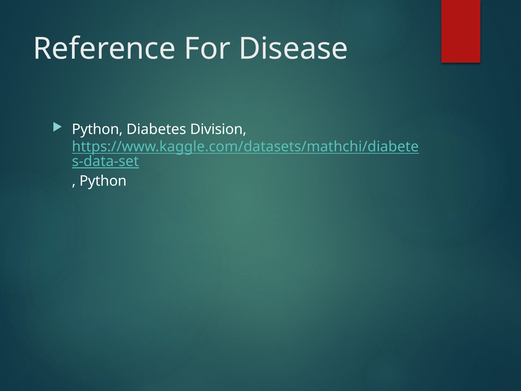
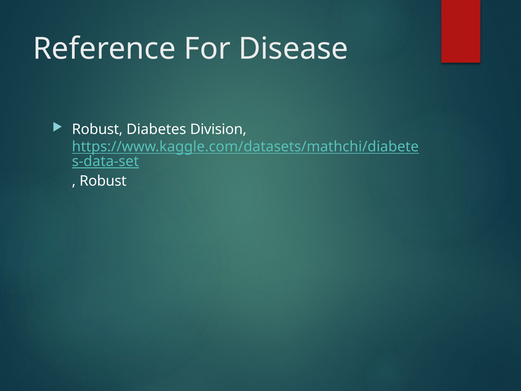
Python: Python -> Robust (97, 129)
Python: Python -> Robust (103, 181)
